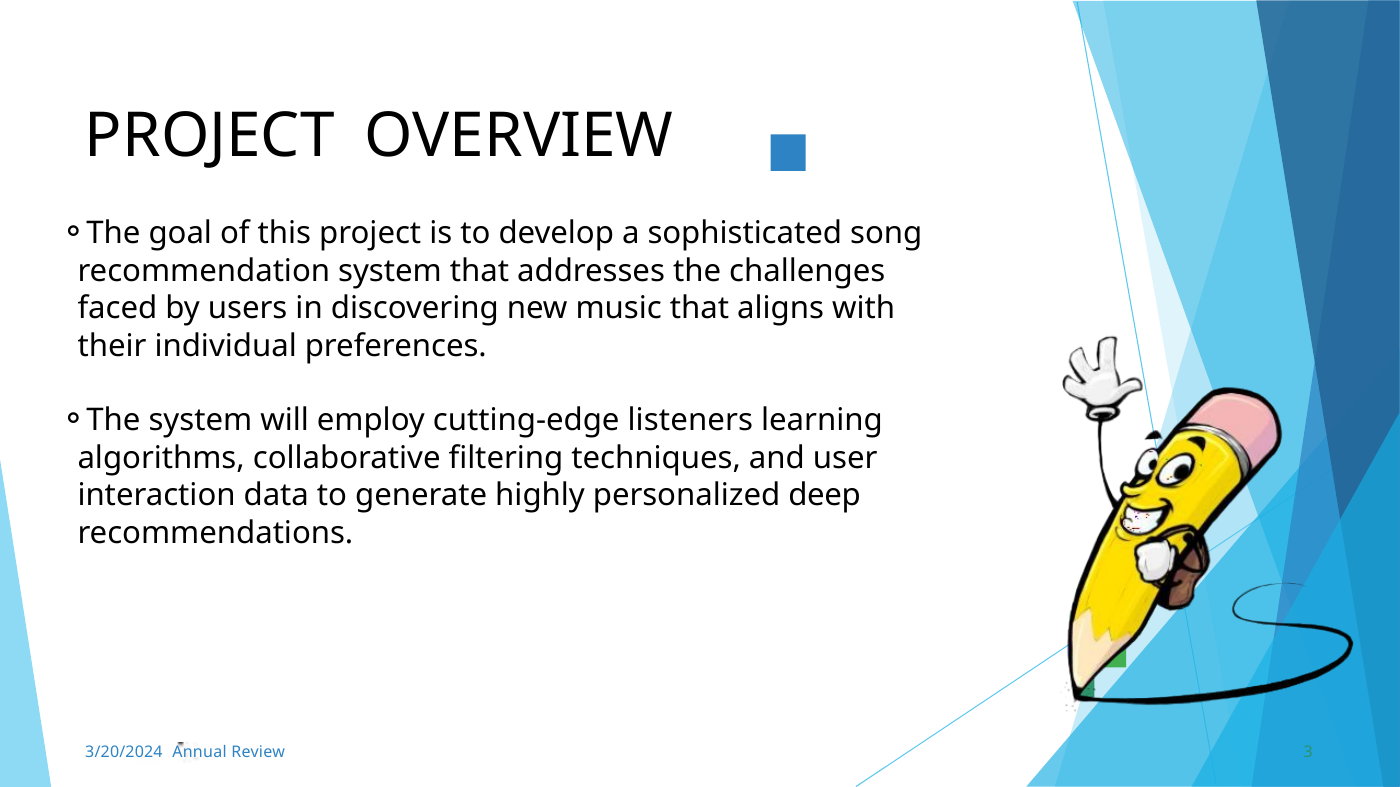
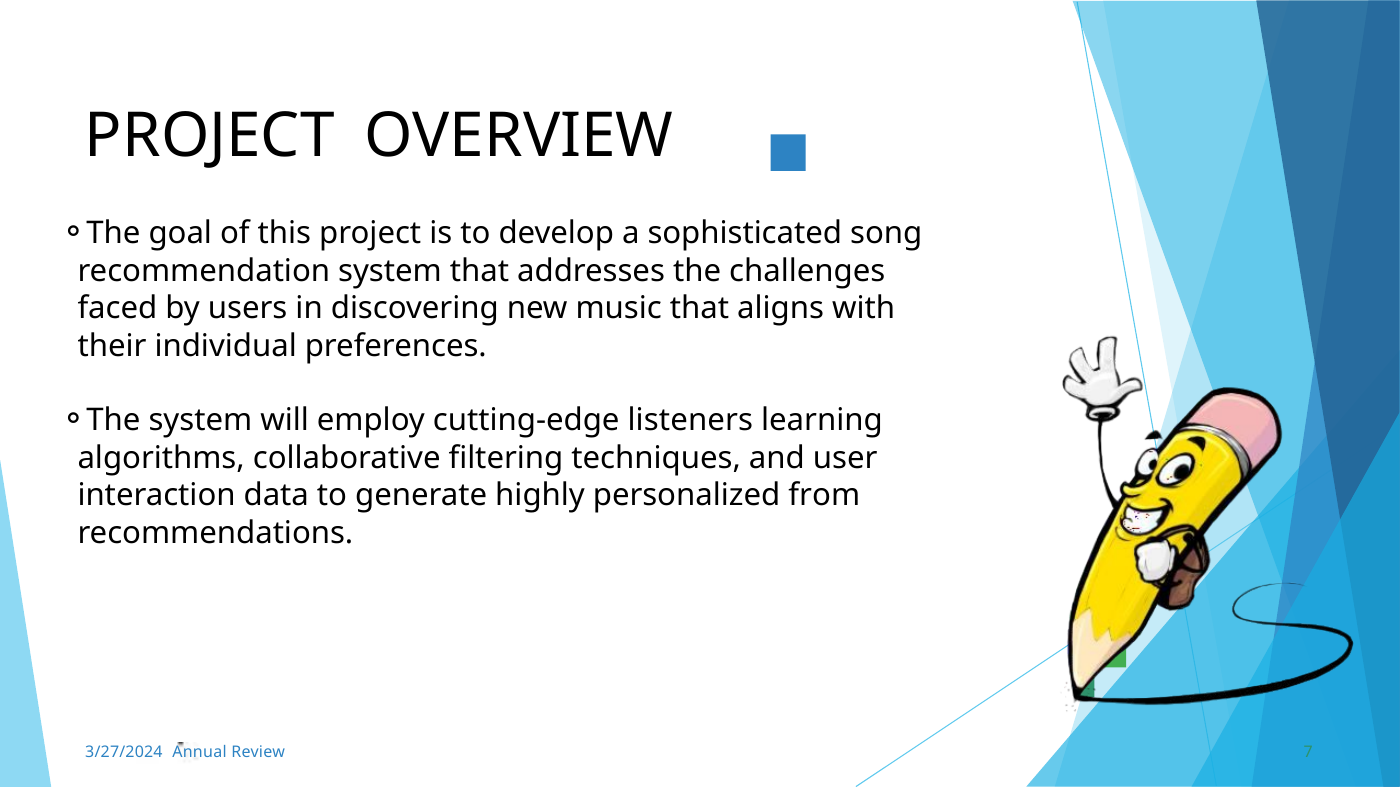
deep: deep -> from (824, 496)
3/20/2024: 3/20/2024 -> 3/27/2024 (124, 753)
3: 3 -> 7 (1308, 753)
